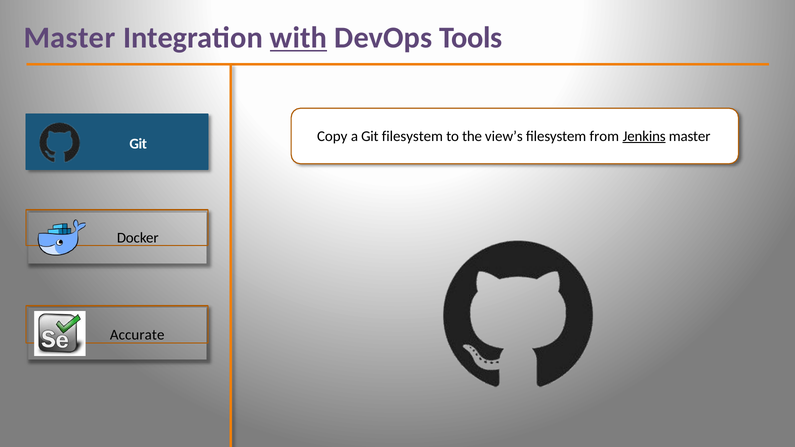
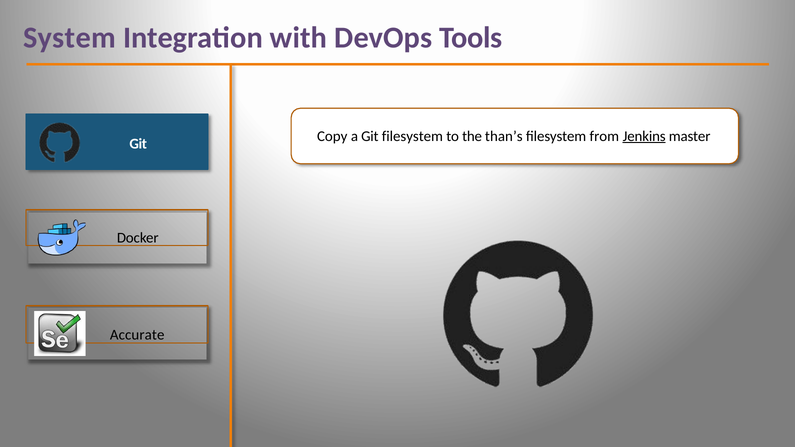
Master: Master -> System (70, 38)
with underline: present -> none (298, 38)
view’s: view’s -> than’s (504, 136)
